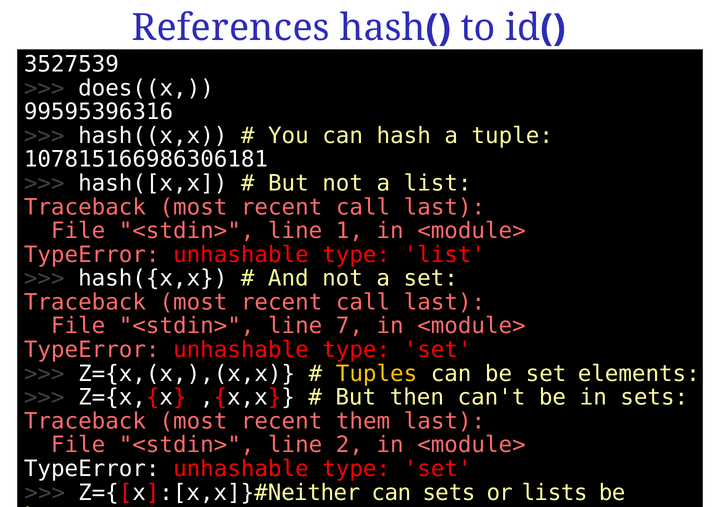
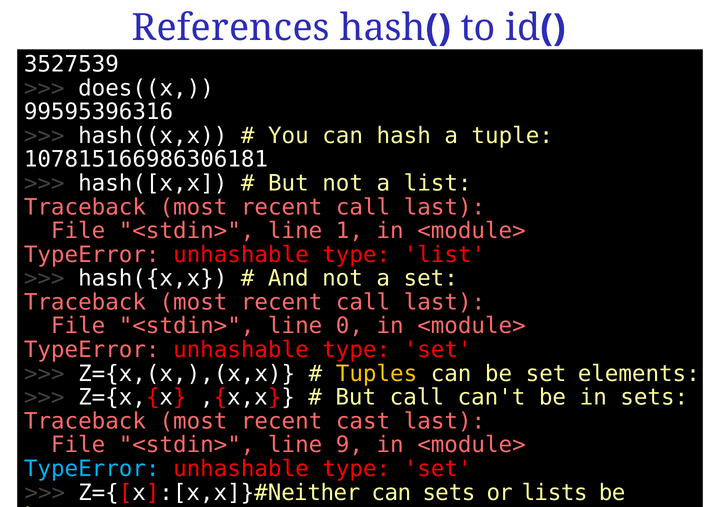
7: 7 -> 0 (349, 326)
But then: then -> call (417, 397)
them: them -> cast (363, 421)
2: 2 -> 9 (349, 445)
TypeError colour: white -> light blue (92, 469)
